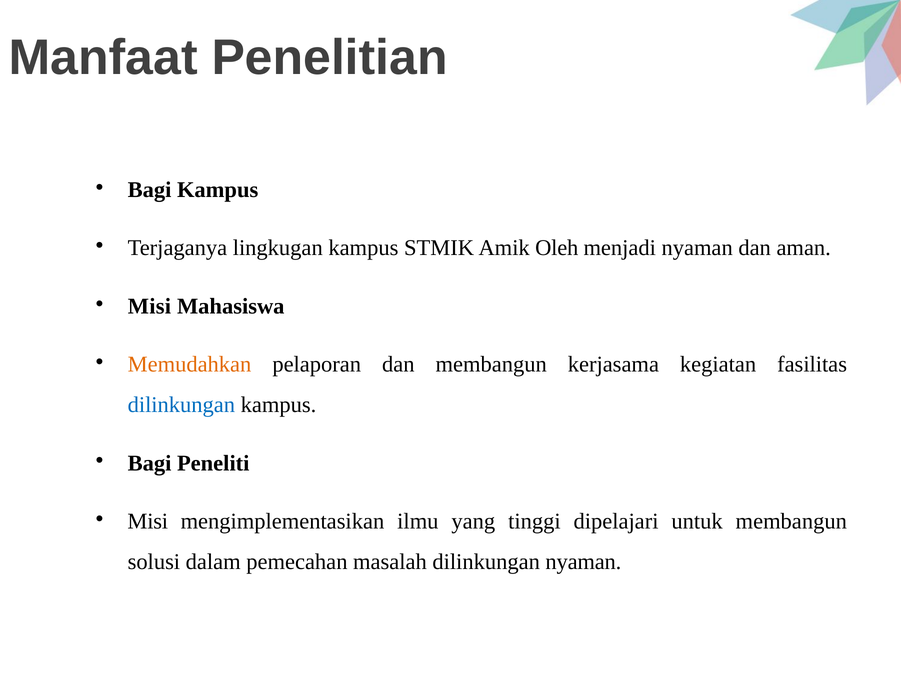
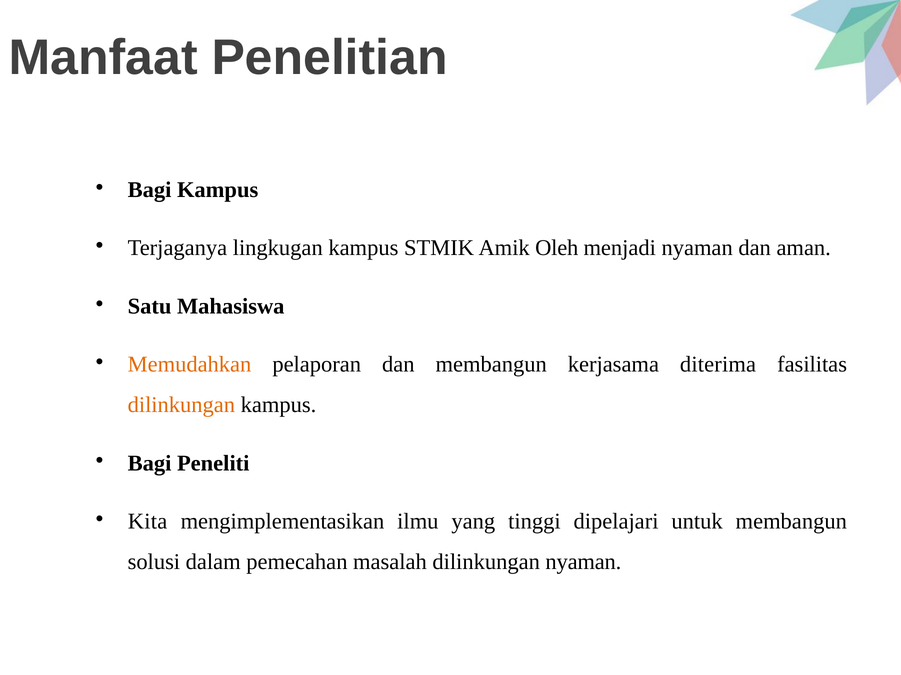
Misi: Misi -> Satu (150, 307)
kegiatan: kegiatan -> diterima (718, 365)
dilinkungan colour: blue -> orange (181, 405)
Misi: Misi -> Kita (148, 522)
